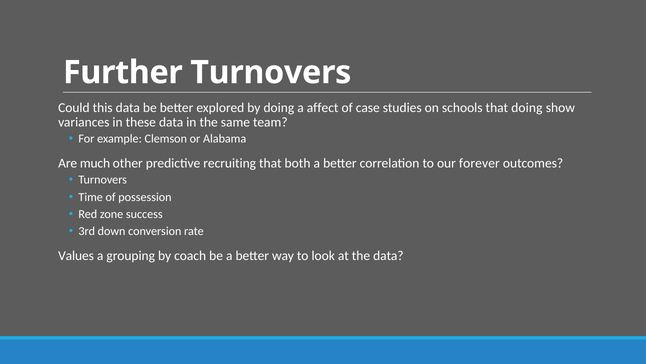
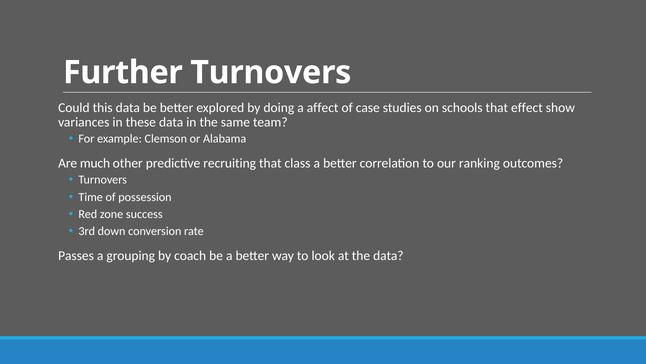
that doing: doing -> effect (527, 107)
both: both -> class (298, 163)
forever: forever -> ranking (479, 163)
Values: Values -> Passes (76, 256)
